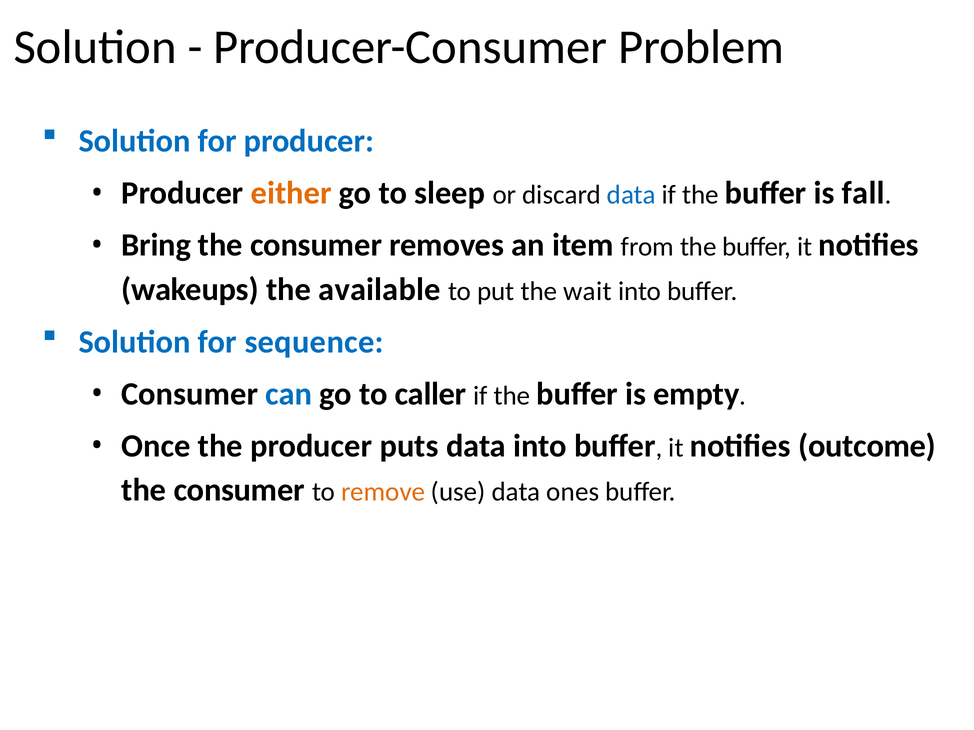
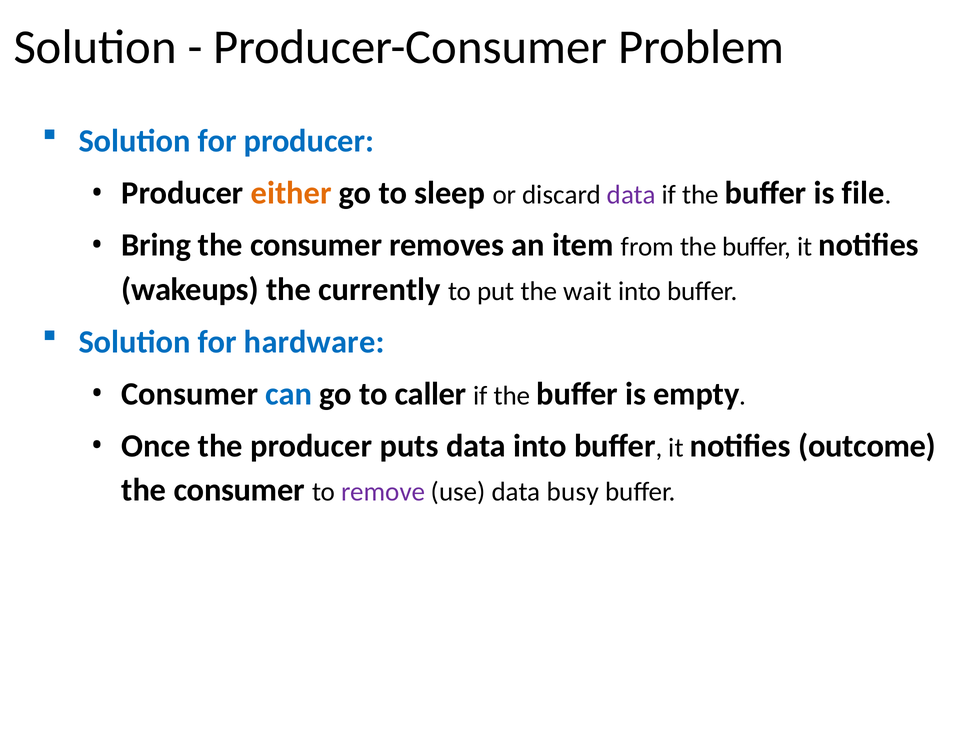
data colour: blue -> purple (631, 195)
fall: fall -> file (863, 193)
available: available -> currently (380, 290)
sequence: sequence -> hardware (314, 342)
remove colour: orange -> purple (383, 492)
ones: ones -> busy (573, 492)
